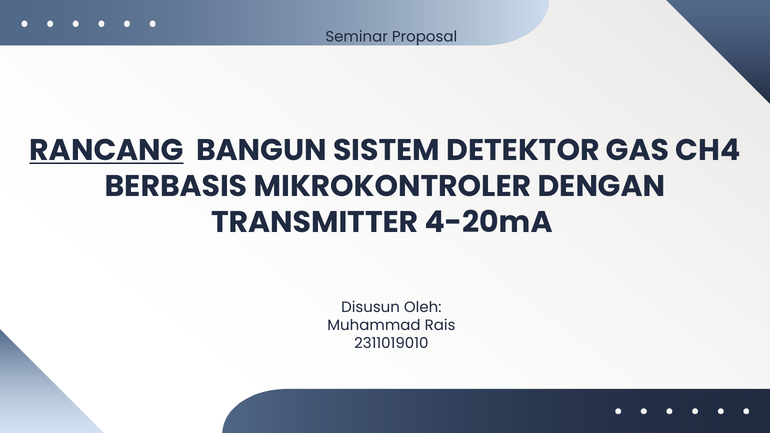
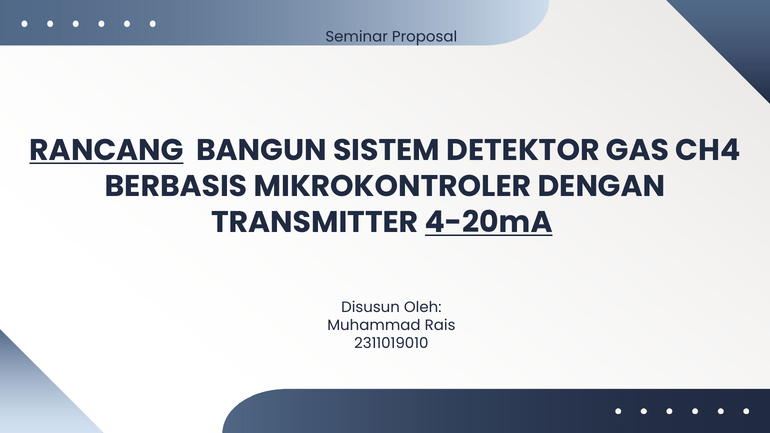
4-20mA underline: none -> present (489, 222)
